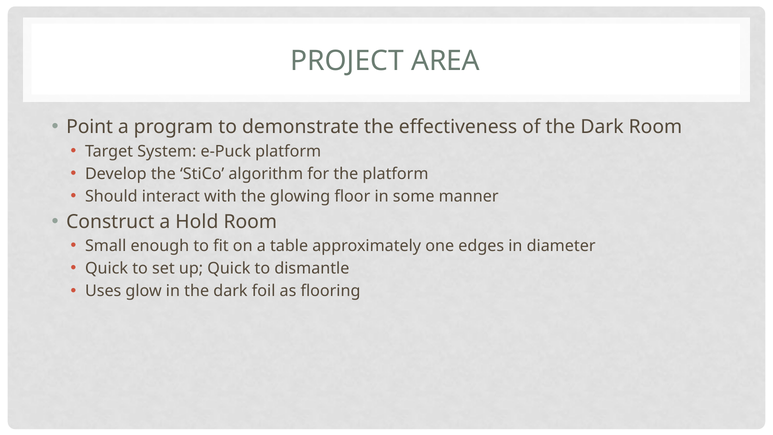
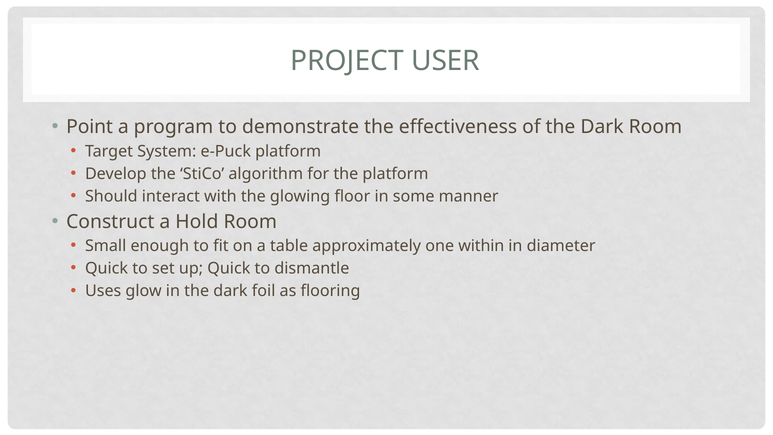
AREA: AREA -> USER (446, 61)
edges: edges -> within (481, 246)
